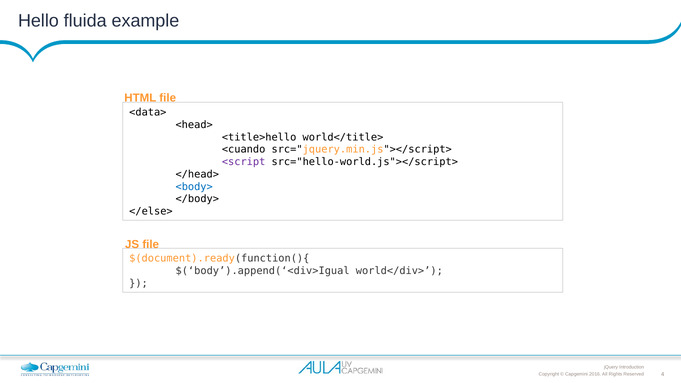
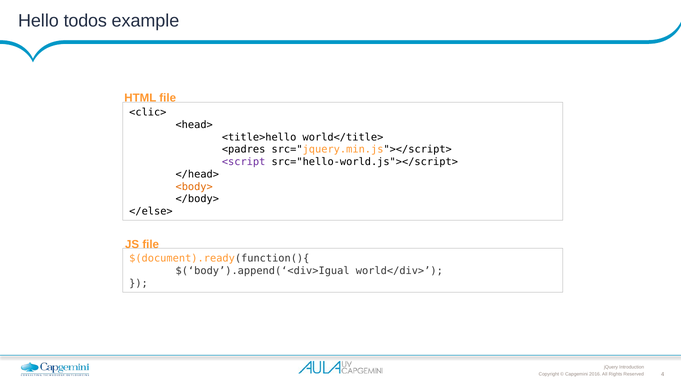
fluida: fluida -> todos (85, 21)
<data>: <data> -> <clic> (148, 112)
<cuando: <cuando -> <padres (244, 150)
<body> colour: blue -> orange (194, 187)
